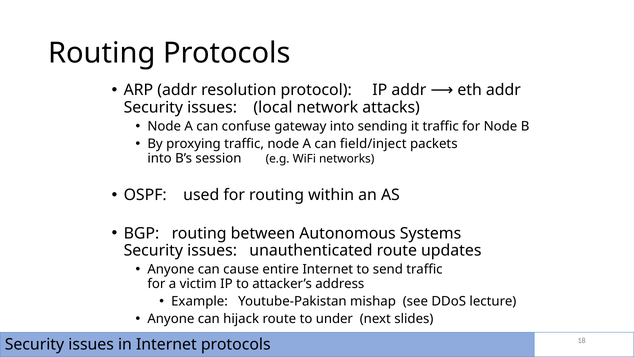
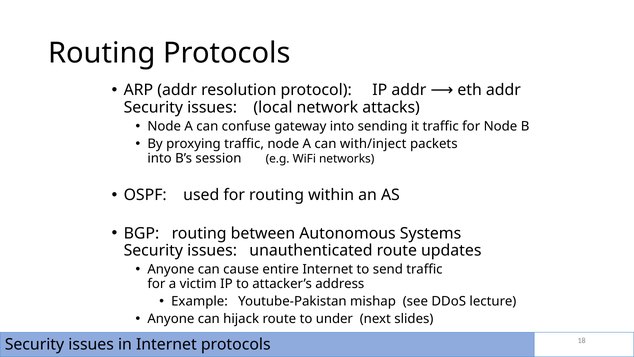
field/inject: field/inject -> with/inject (373, 144)
